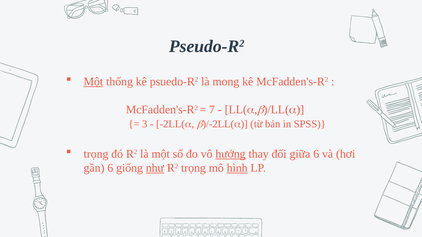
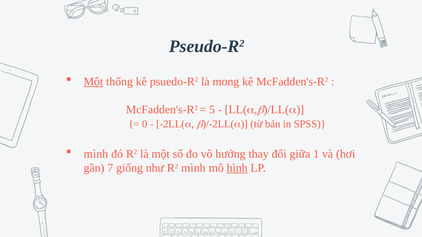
7: 7 -> 5 (212, 110)
3: 3 -> 0 (145, 124)
trọng: trọng -> mình (96, 154)
hướng underline: present -> none (231, 154)
giữa 6: 6 -> 1 (316, 154)
gần 6: 6 -> 7 (110, 168)
như underline: present -> none (155, 168)
R2 trọng: trọng -> mình (193, 168)
